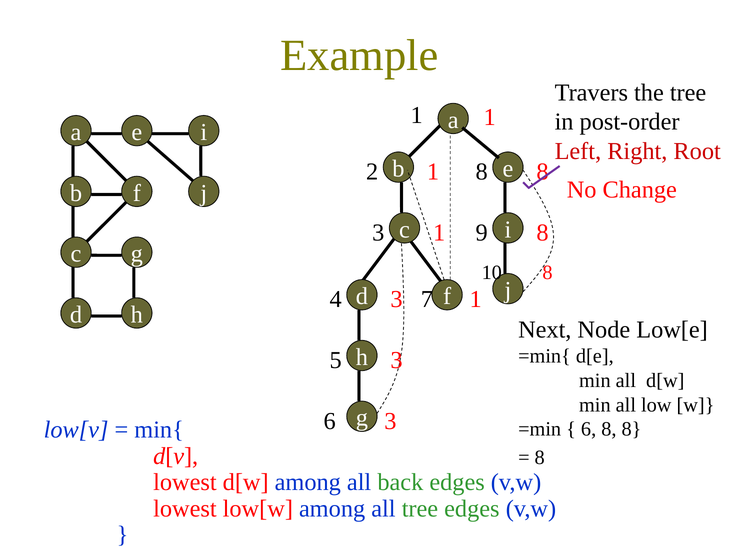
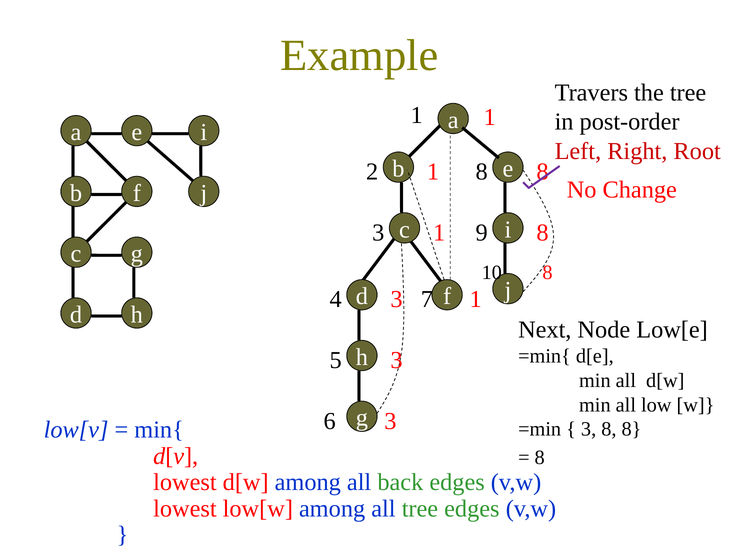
6: 6 -> 3 (589, 430)
